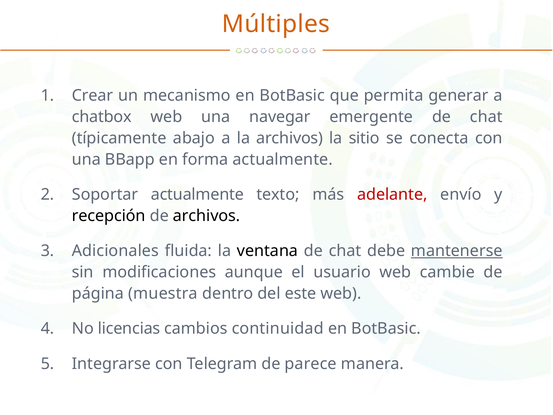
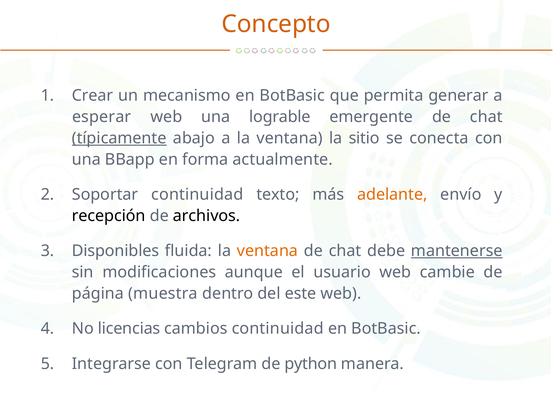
Múltiples: Múltiples -> Concepto (276, 24)
chatbox: chatbox -> esperar (102, 117)
navegar: navegar -> lograble (280, 117)
típicamente underline: none -> present (119, 138)
a la archivos: archivos -> ventana (290, 138)
Soportar actualmente: actualmente -> continuidad (197, 194)
adelante colour: red -> orange (392, 194)
Adicionales: Adicionales -> Disponibles (115, 251)
ventana colour: black -> orange (267, 251)
parece: parece -> python (311, 364)
